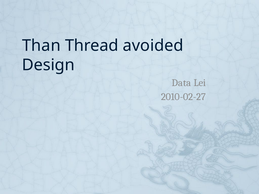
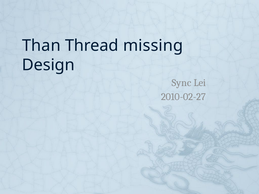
avoided: avoided -> missing (153, 46)
Data: Data -> Sync (181, 83)
